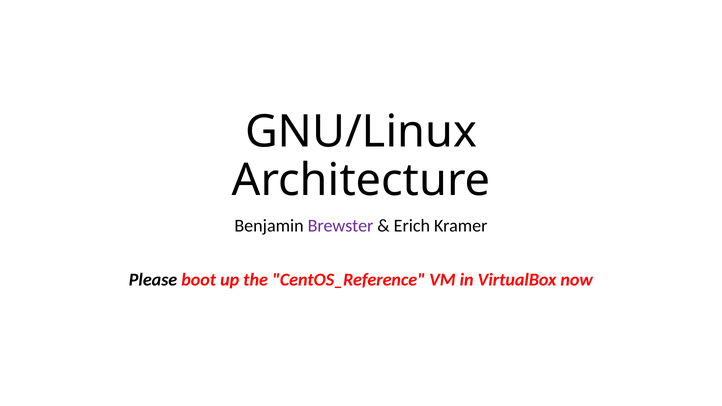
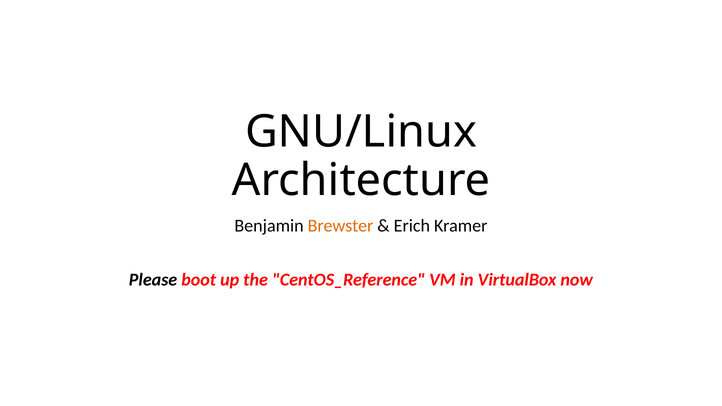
Brewster colour: purple -> orange (341, 226)
